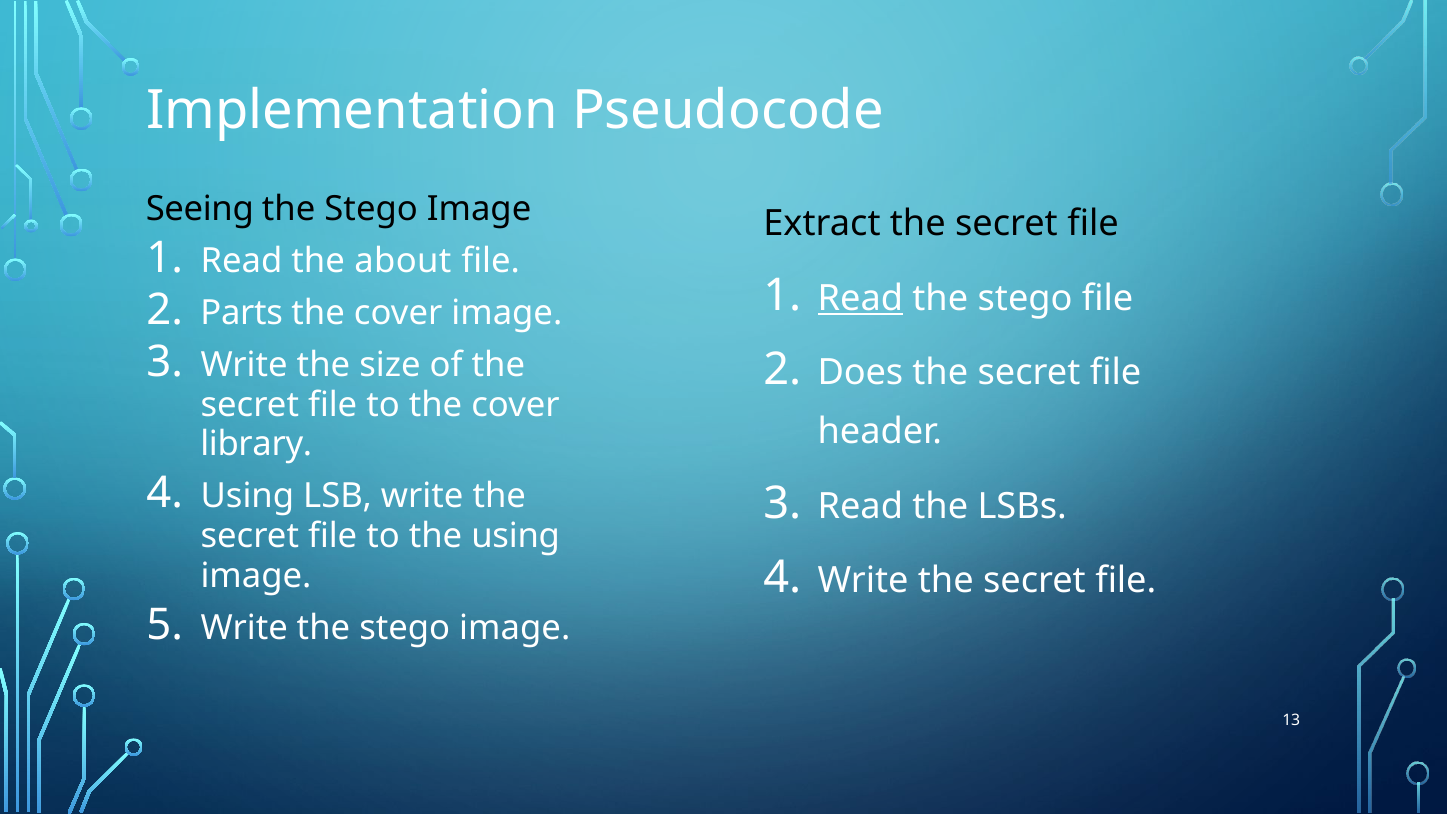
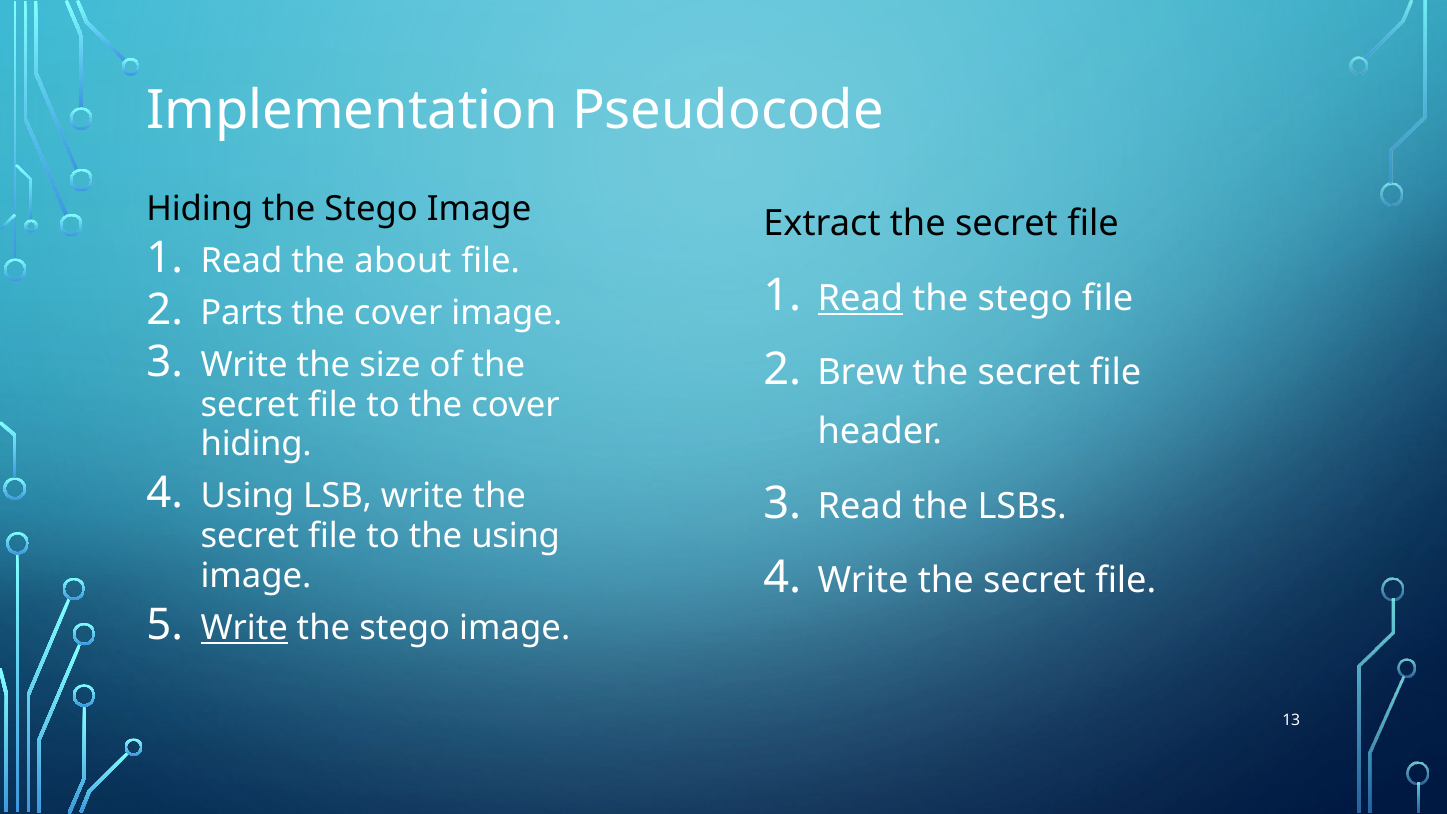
Seeing: Seeing -> Hiding (200, 209)
Does: Does -> Brew (861, 373)
library: library -> hiding (256, 444)
Write underline: none -> present (244, 628)
